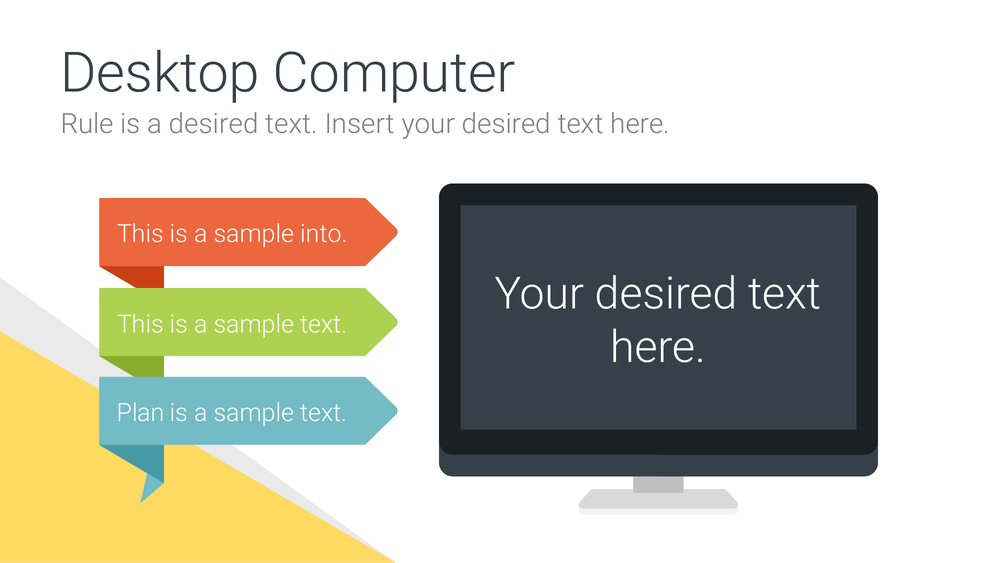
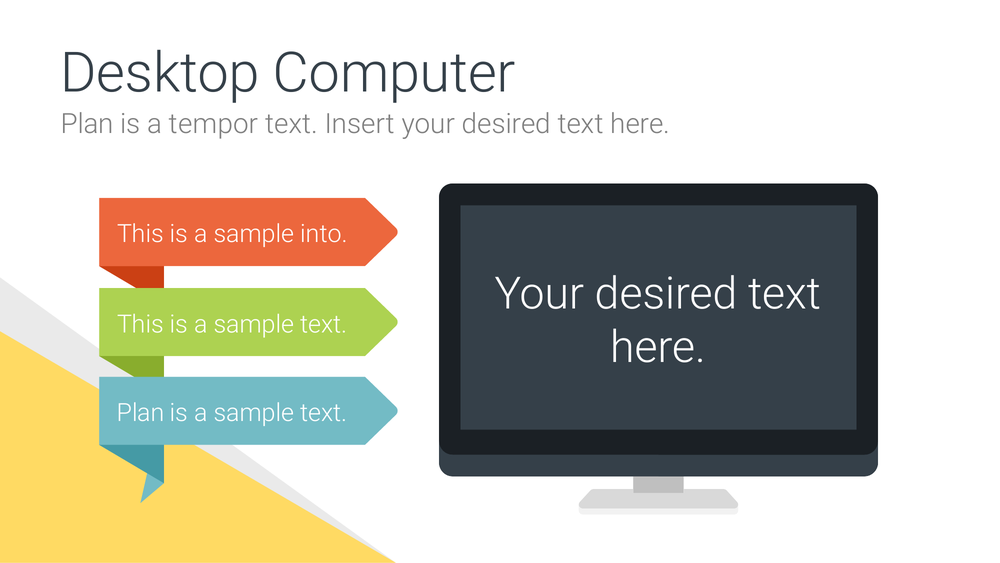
Rule: Rule -> Plan (87, 124)
a desired: desired -> tempor (214, 124)
